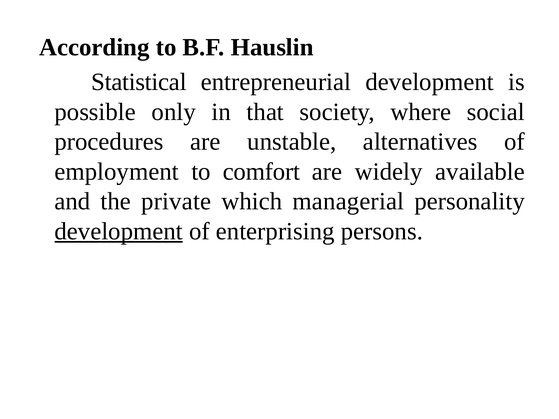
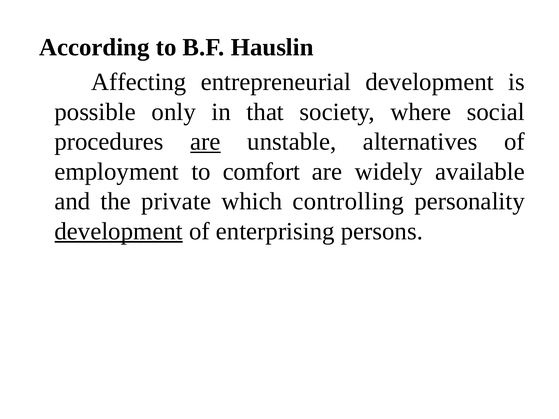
Statistical: Statistical -> Affecting (139, 82)
are underline: none -> present (205, 142)
managerial: managerial -> controlling (348, 201)
